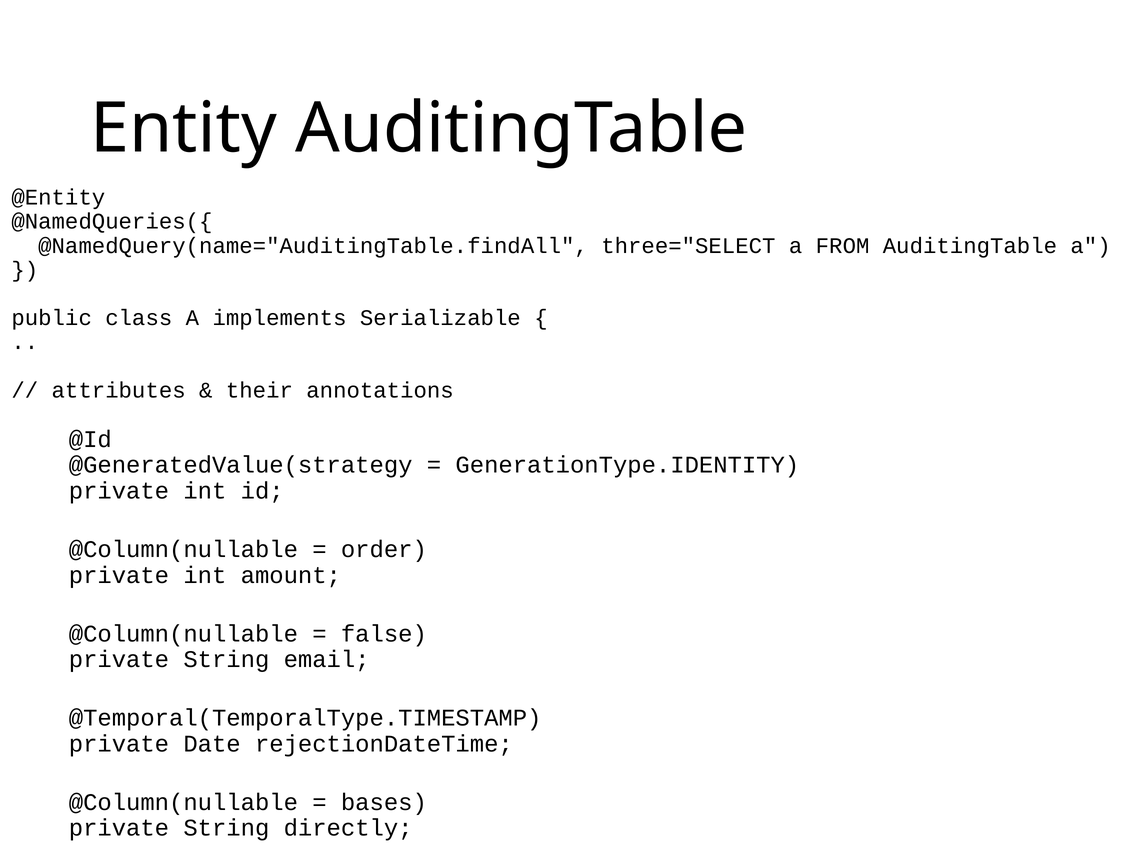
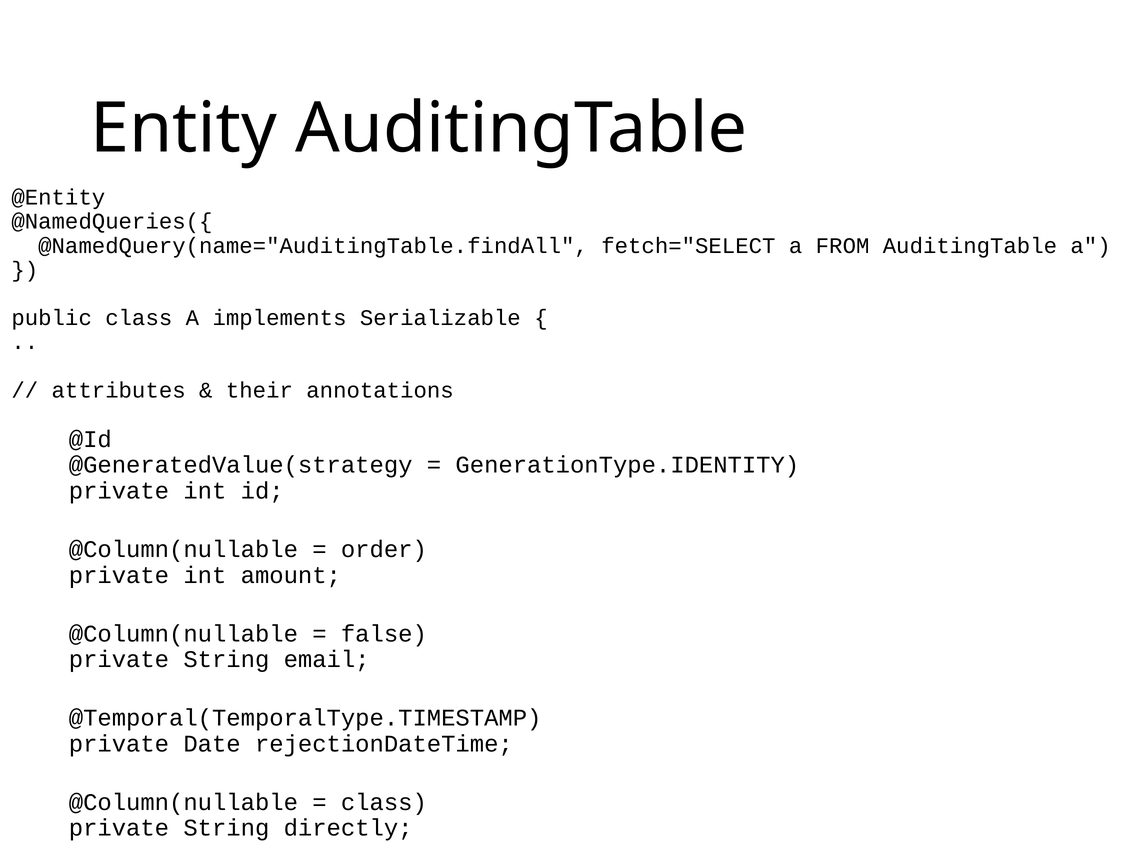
three="SELECT: three="SELECT -> fetch="SELECT (688, 246)
bases: bases -> class (384, 802)
